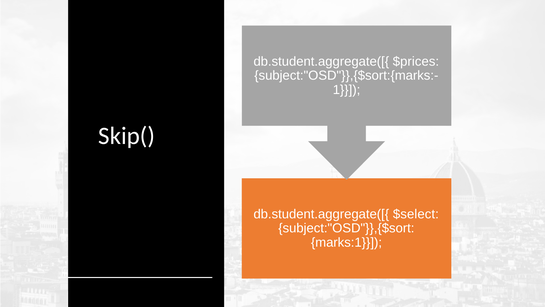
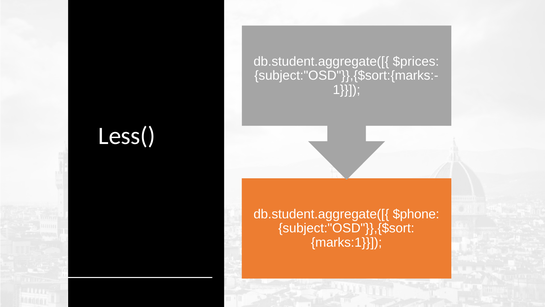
Skip(: Skip( -> Less( (127, 136)
$select: $select -> $phone (416, 214)
